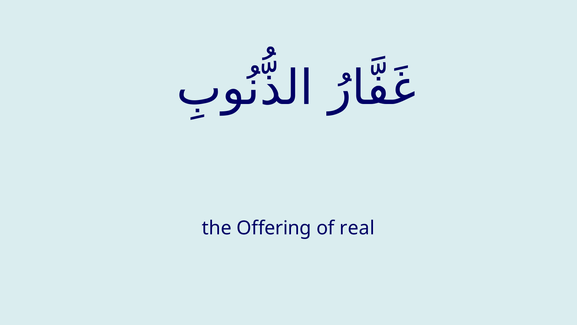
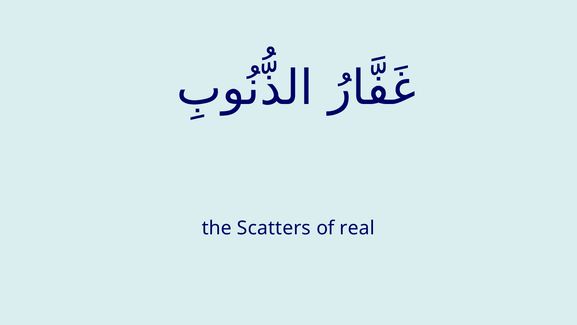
Offering: Offering -> Scatters (274, 228)
